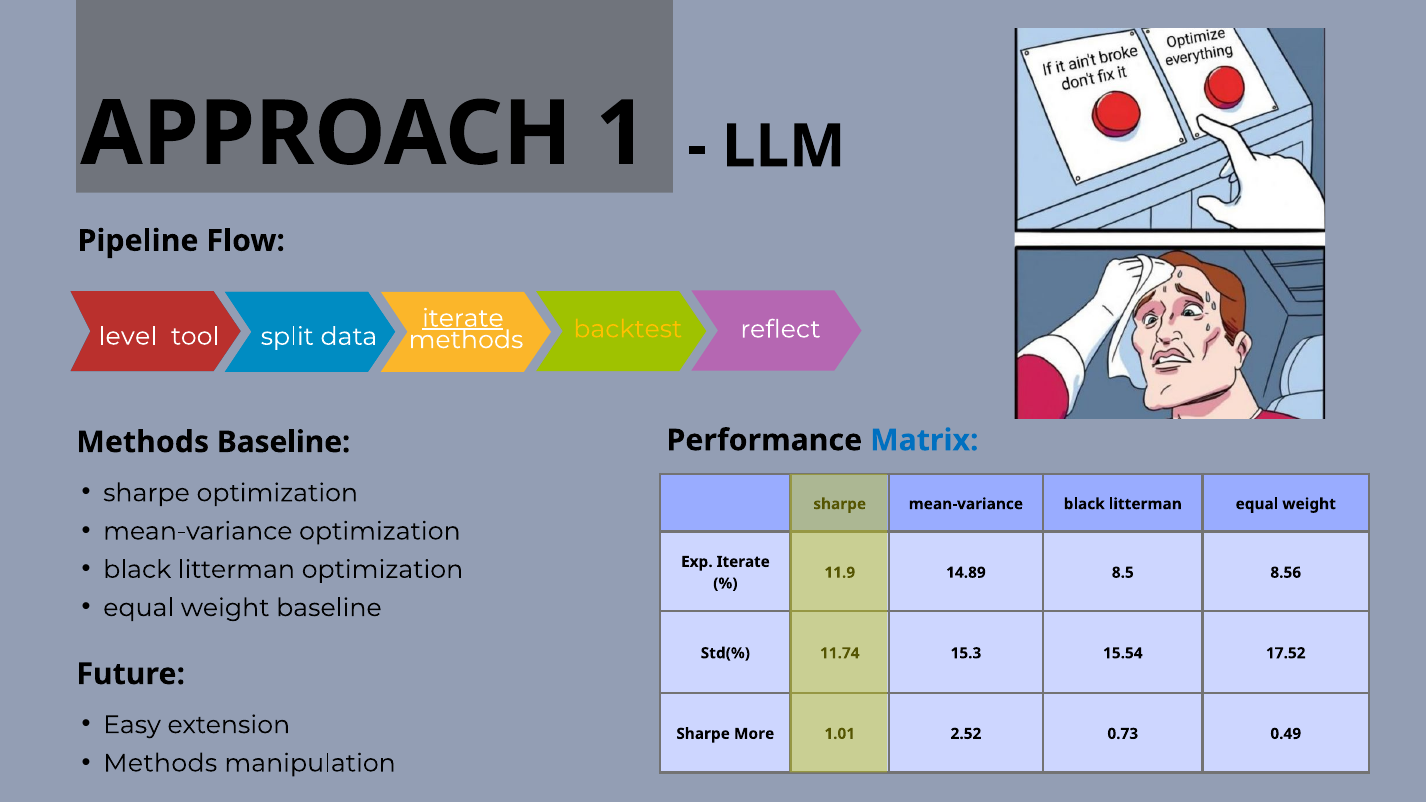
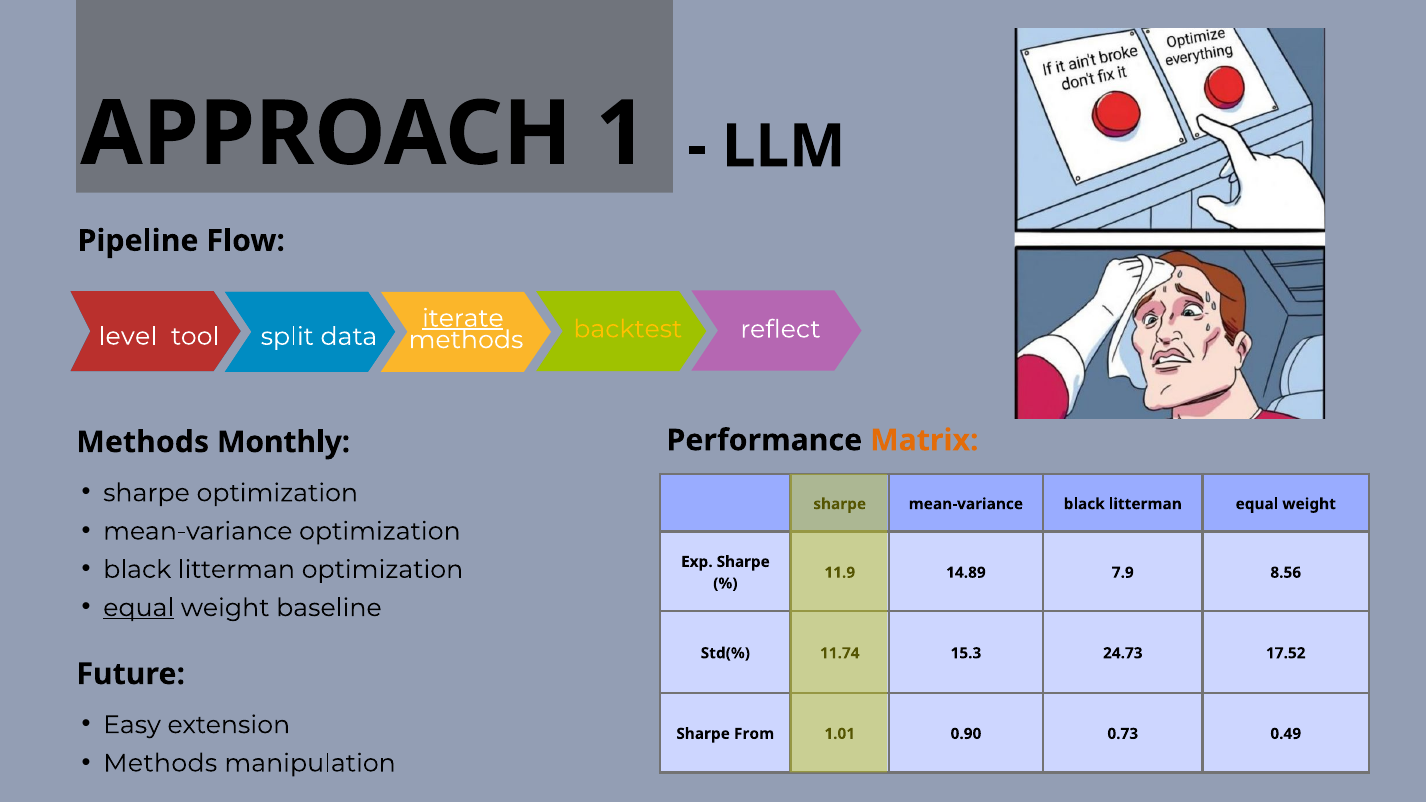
Matrix colour: blue -> orange (924, 440)
Methods Baseline: Baseline -> Monthly (284, 442)
Exp Iterate: Iterate -> Sharpe (743, 562)
8.5: 8.5 -> 7.9 (1123, 573)
equal underline: none -> present (139, 608)
15.54: 15.54 -> 24.73 (1123, 653)
More: More -> From (754, 734)
2.52: 2.52 -> 0.90 (966, 734)
